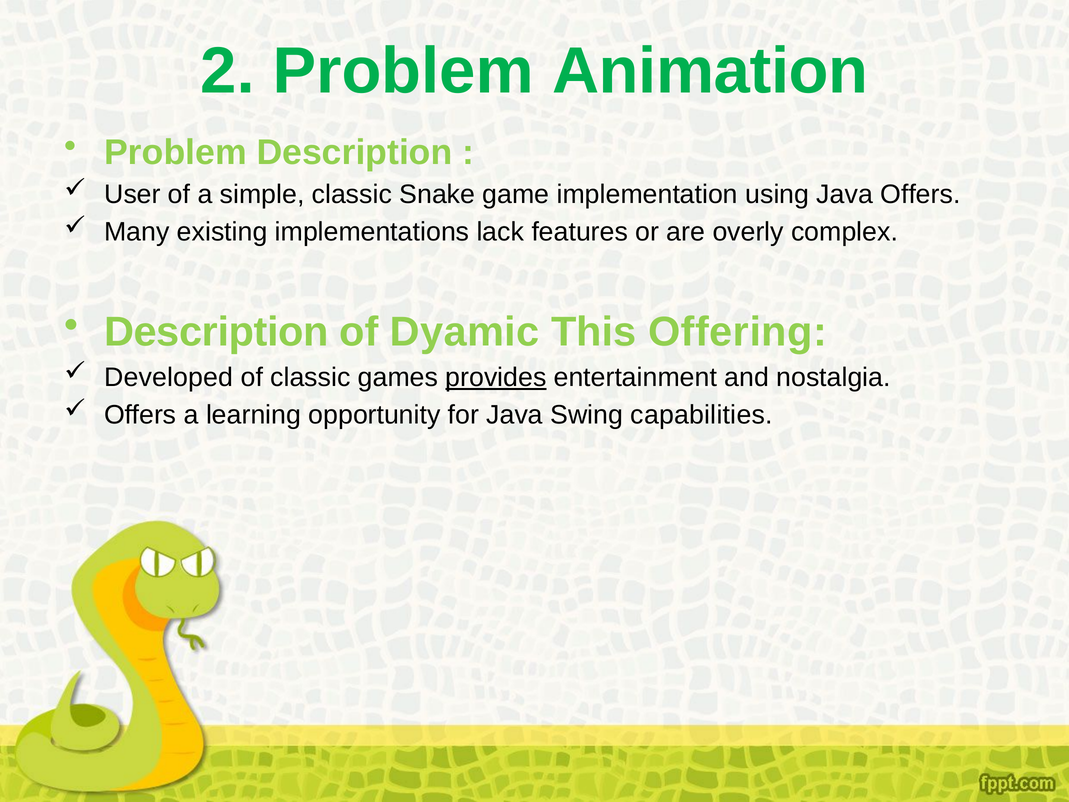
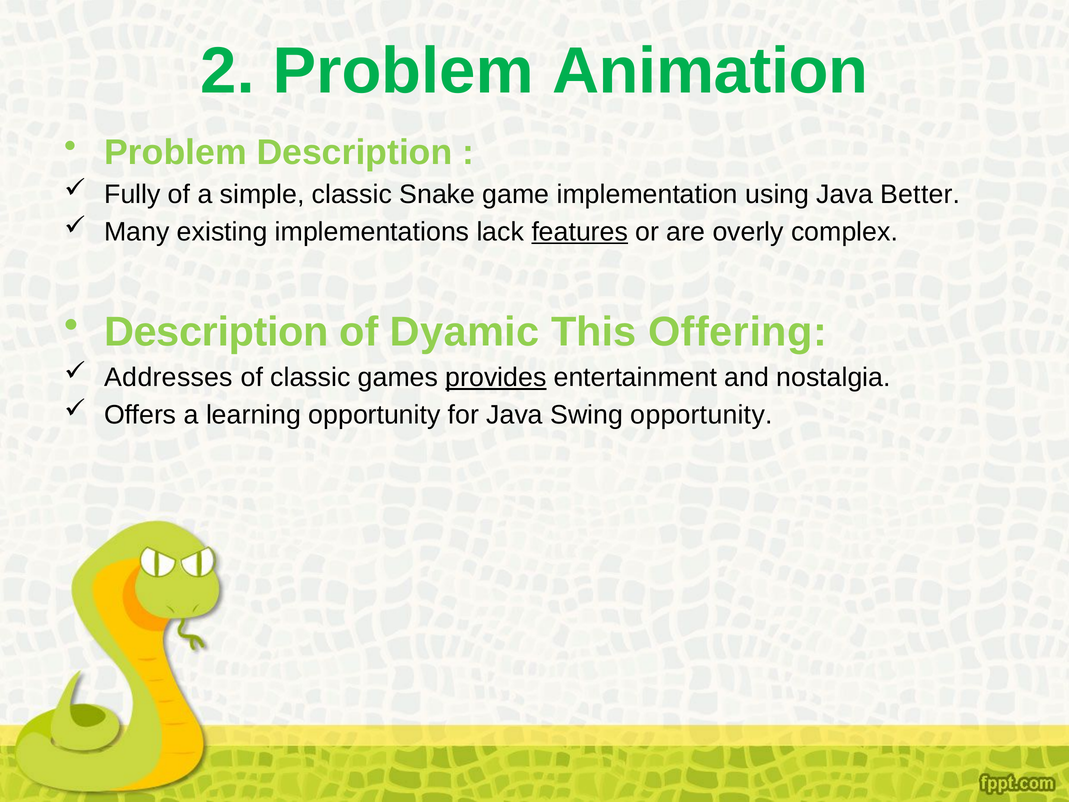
User: User -> Fully (132, 194)
Java Offers: Offers -> Better (920, 194)
features underline: none -> present (580, 232)
Developed: Developed -> Addresses (169, 377)
Swing capabilities: capabilities -> opportunity (702, 415)
